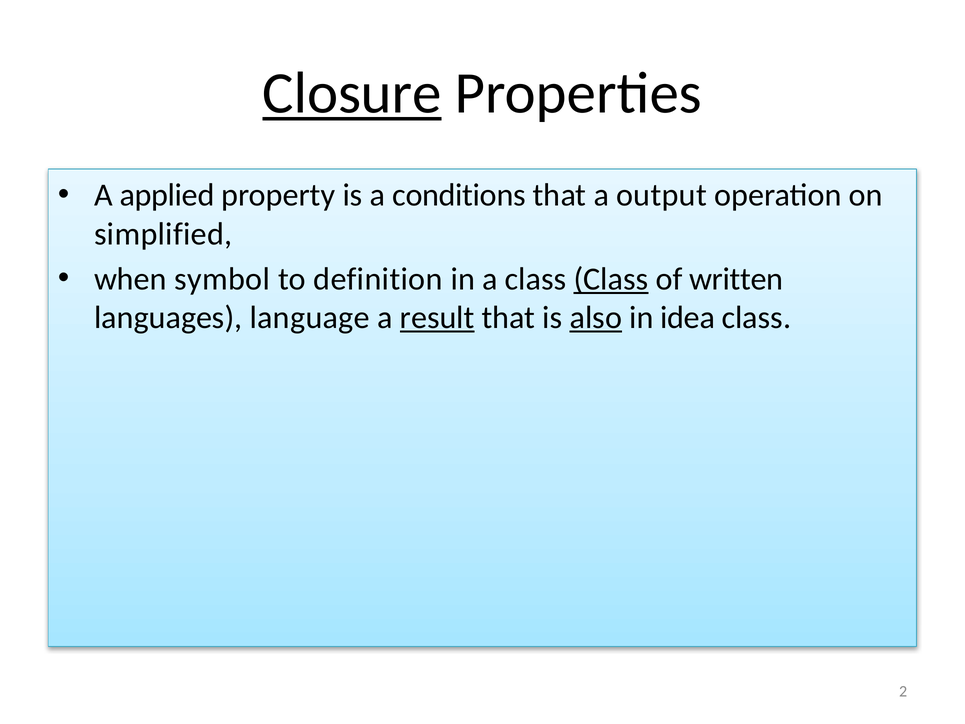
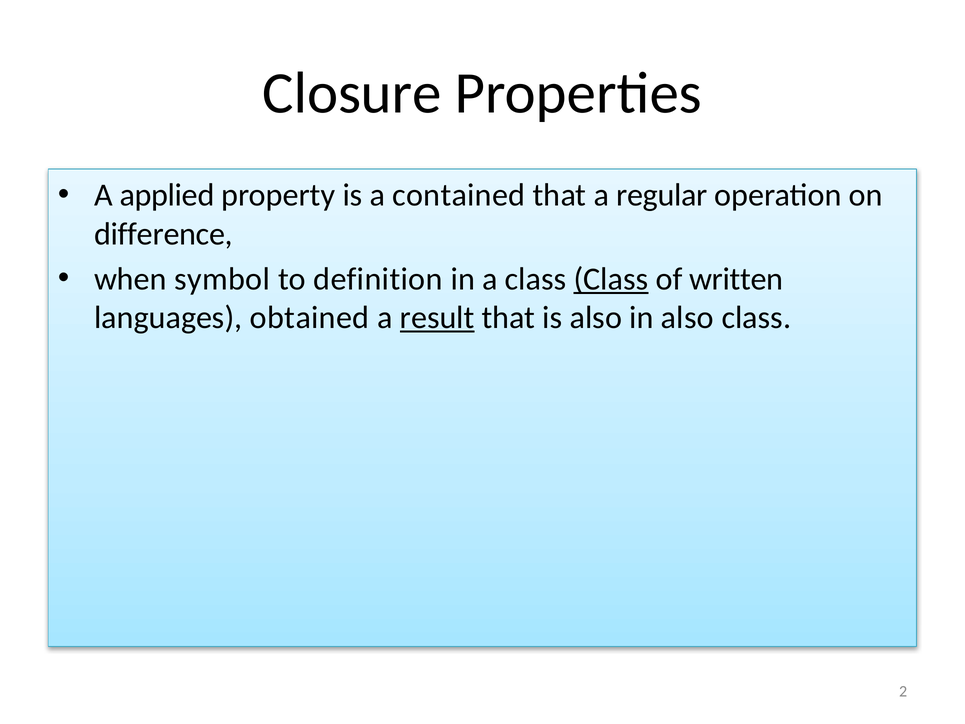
Closure underline: present -> none (352, 93)
conditions: conditions -> contained (459, 195)
output: output -> regular (662, 195)
simplified: simplified -> difference (164, 234)
language: language -> obtained (310, 317)
also underline: present -> none (596, 317)
in idea: idea -> also (687, 317)
